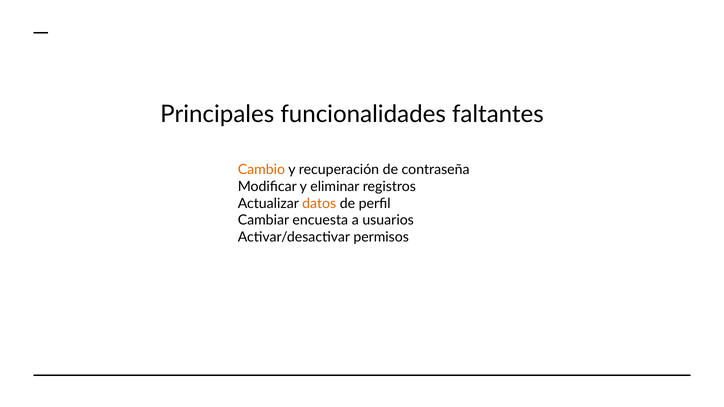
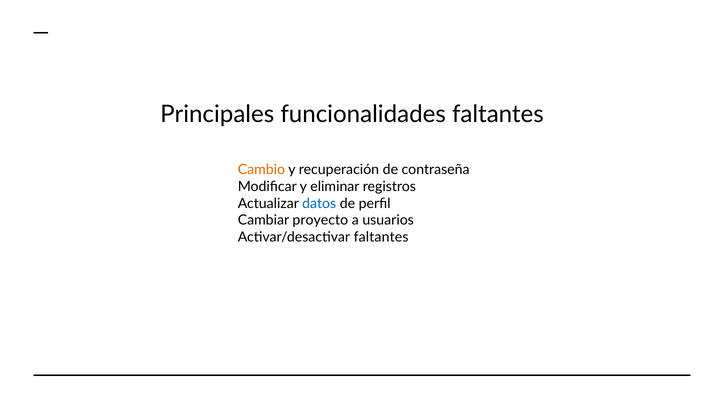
datos colour: orange -> blue (319, 204)
encuesta: encuesta -> proyecto (320, 220)
Activar/desactivar permisos: permisos -> faltantes (381, 237)
